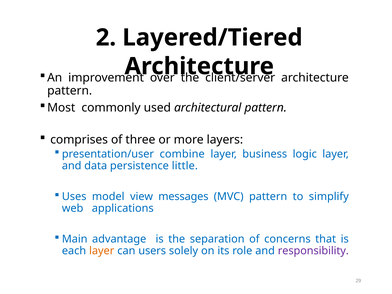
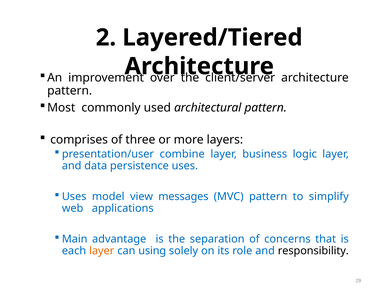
persistence little: little -> uses (185, 166)
users: users -> using (152, 251)
responsibility colour: purple -> black (313, 251)
